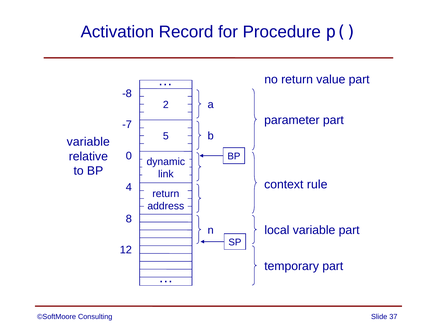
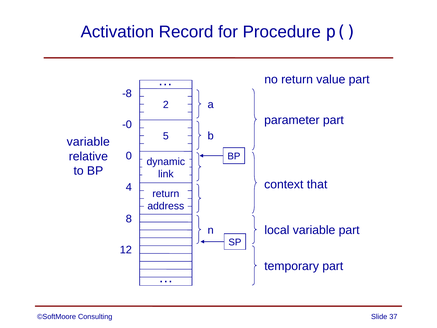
-7: -7 -> -0 (127, 124)
rule: rule -> that (317, 184)
